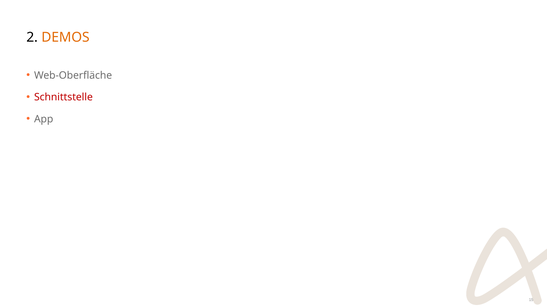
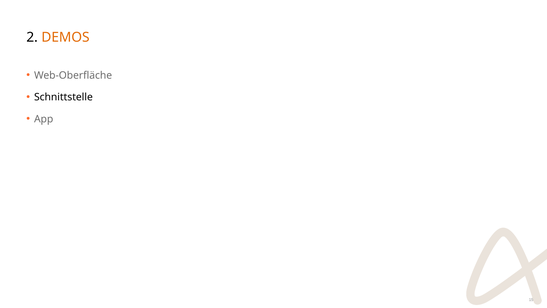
Schnittstelle colour: red -> black (63, 97)
